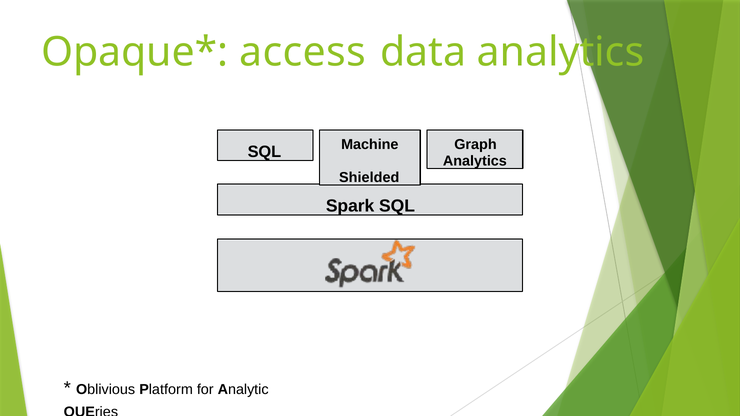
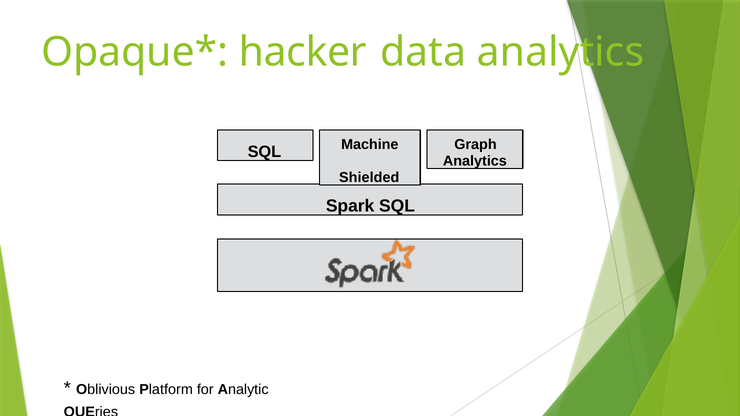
access: access -> hacker (303, 52)
